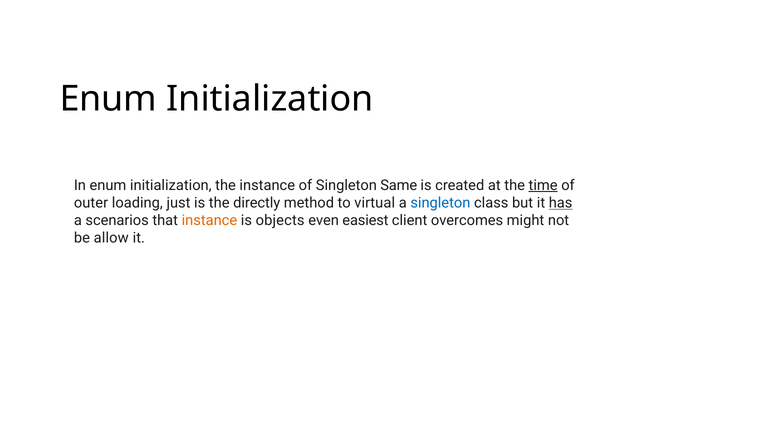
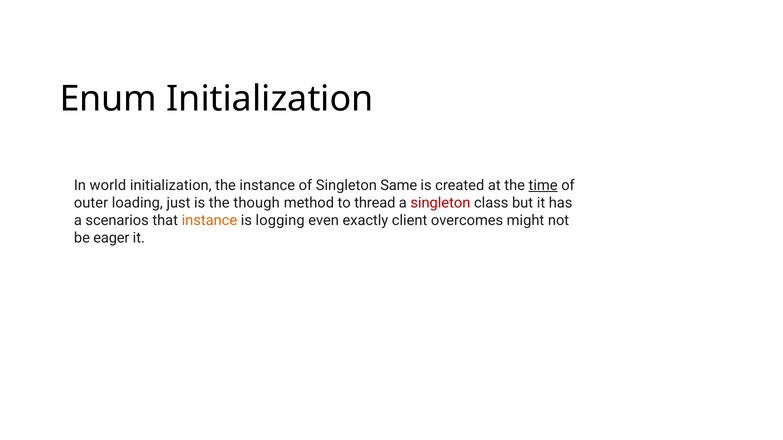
In enum: enum -> world (108, 185)
directly: directly -> though (257, 203)
virtual: virtual -> thread (375, 203)
singleton colour: blue -> red (440, 203)
has underline: present -> none (561, 203)
objects: objects -> logging (280, 221)
easiest: easiest -> exactly (365, 221)
allow: allow -> eager (111, 238)
